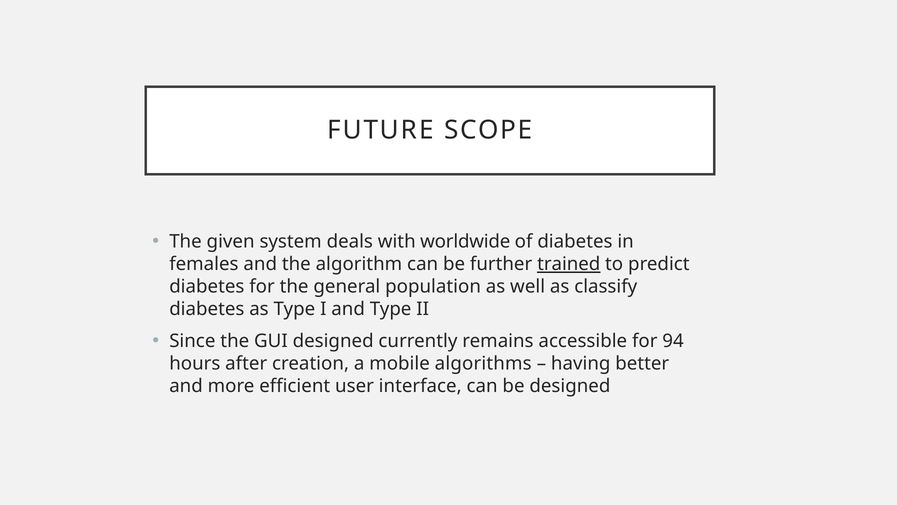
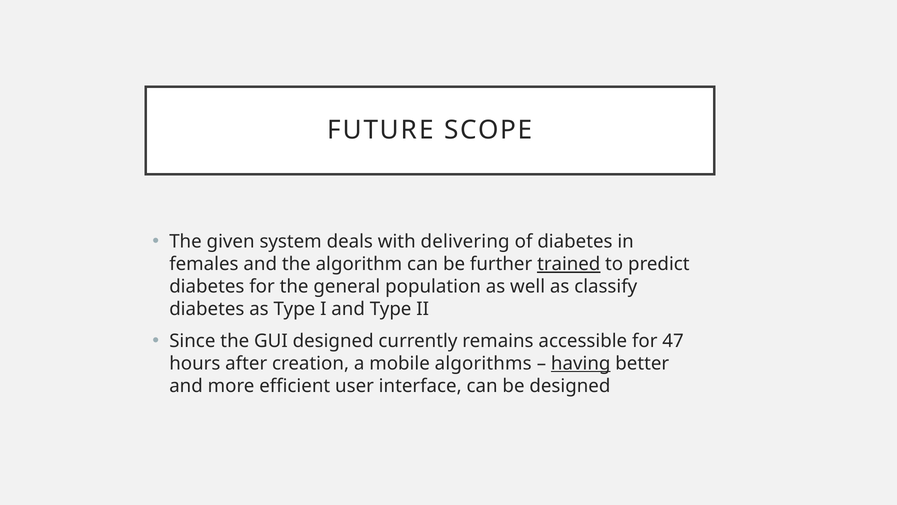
worldwide: worldwide -> delivering (465, 241)
94: 94 -> 47 (673, 341)
having underline: none -> present (581, 363)
